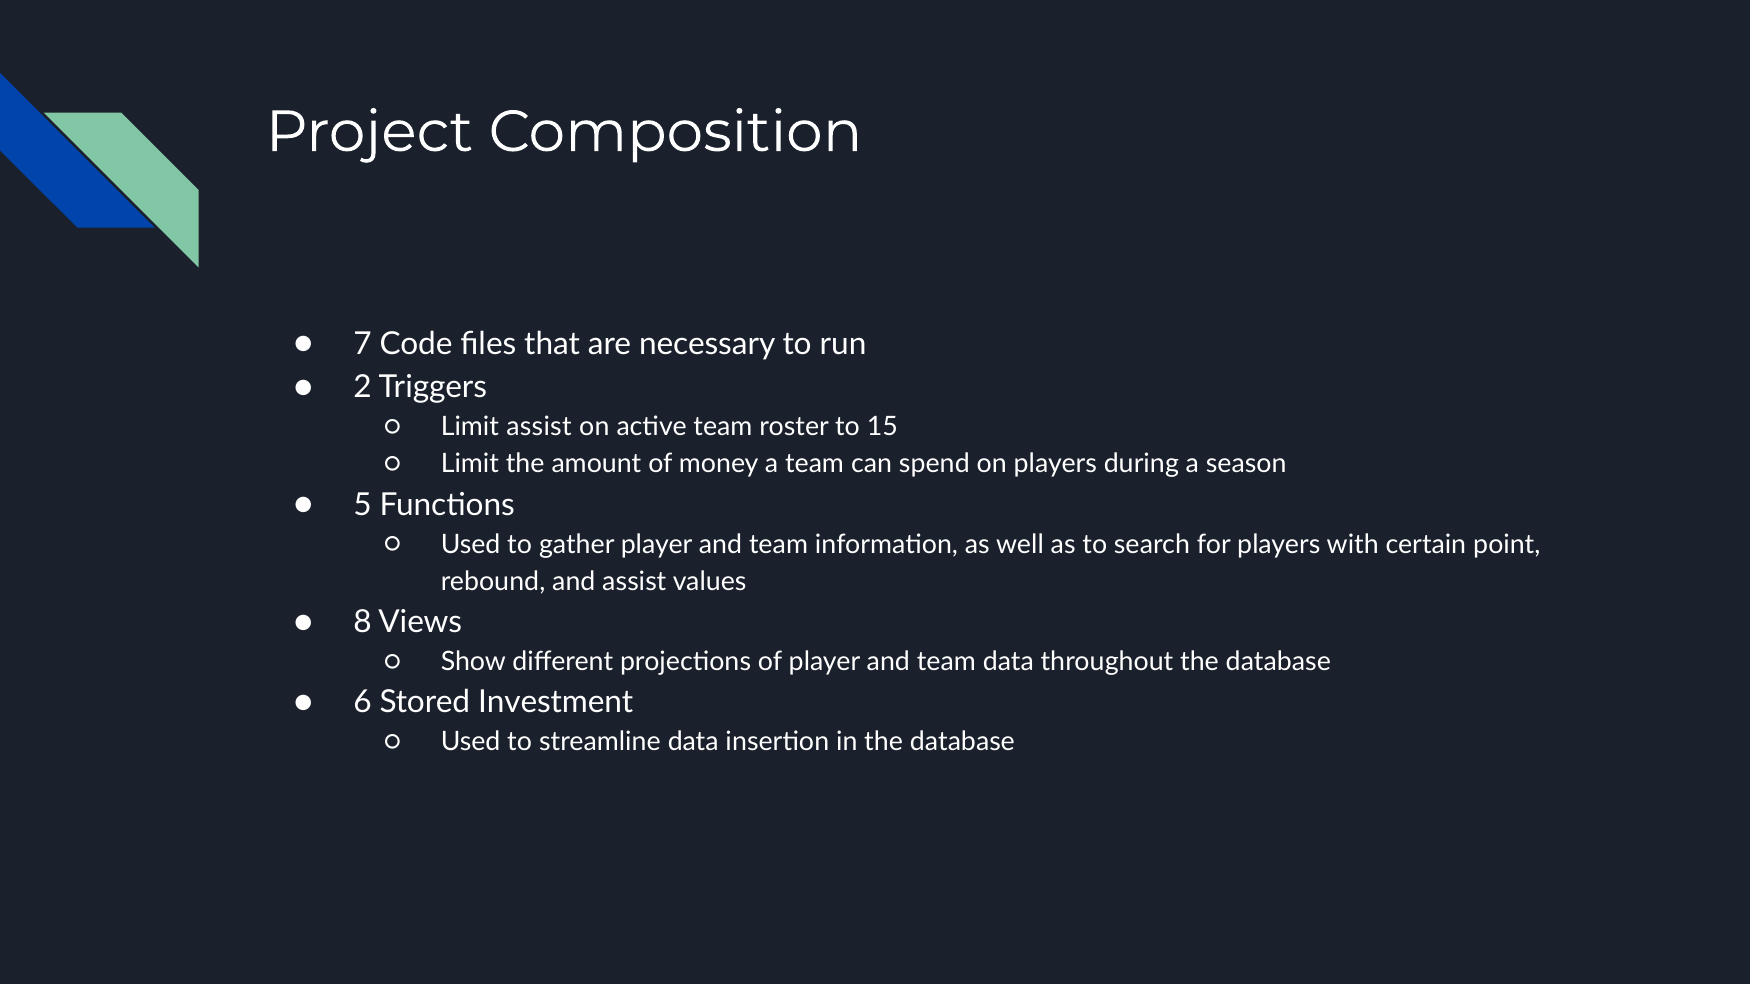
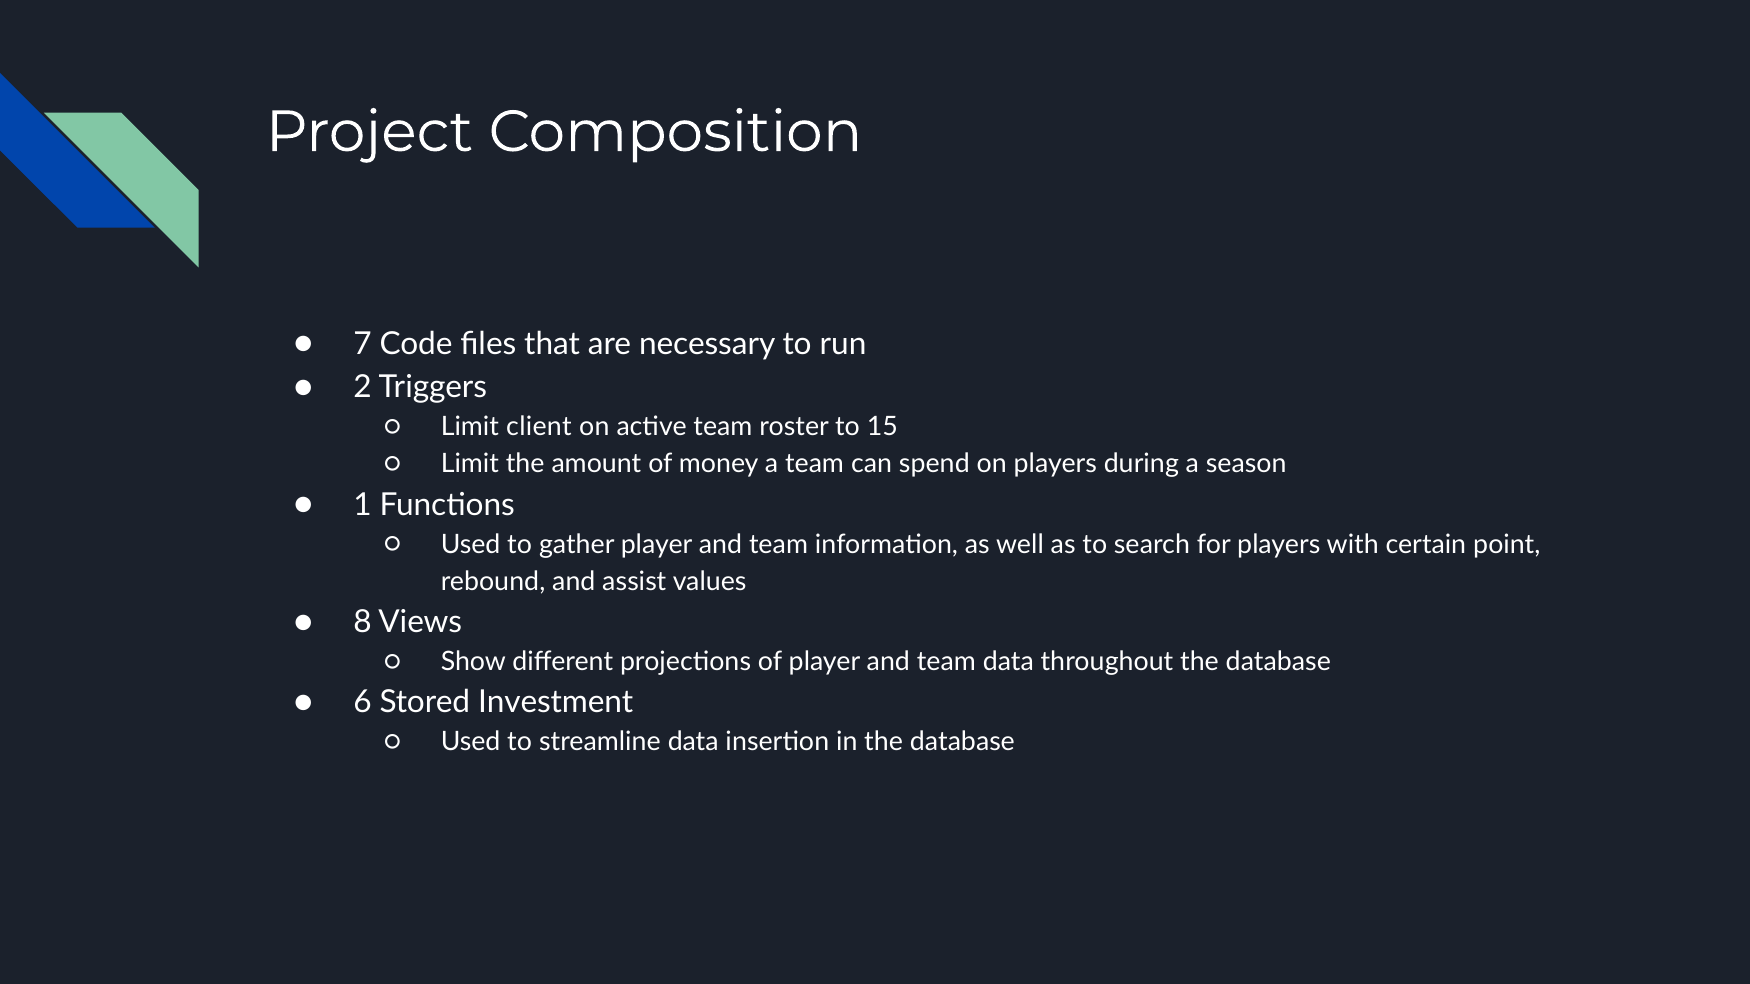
Limit assist: assist -> client (539, 427)
5: 5 -> 1 (362, 505)
